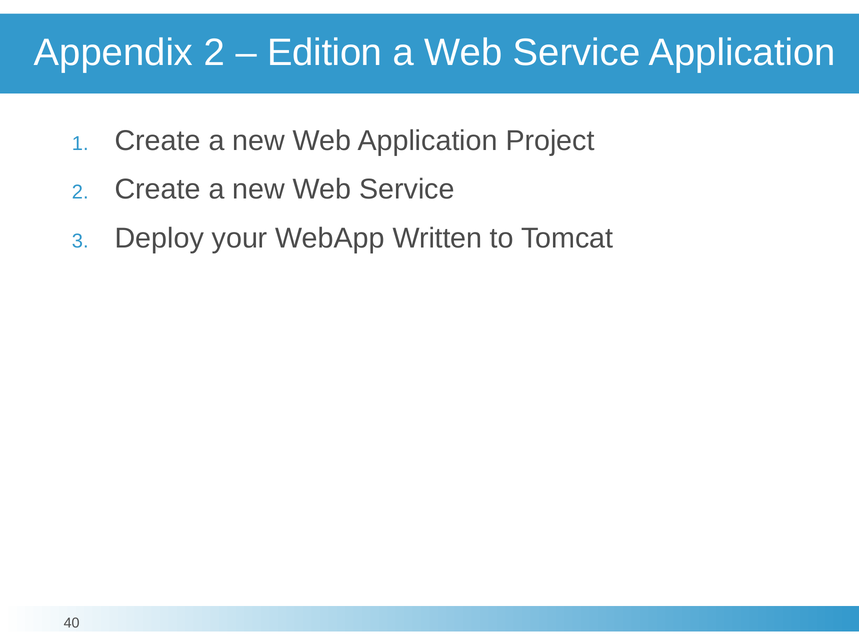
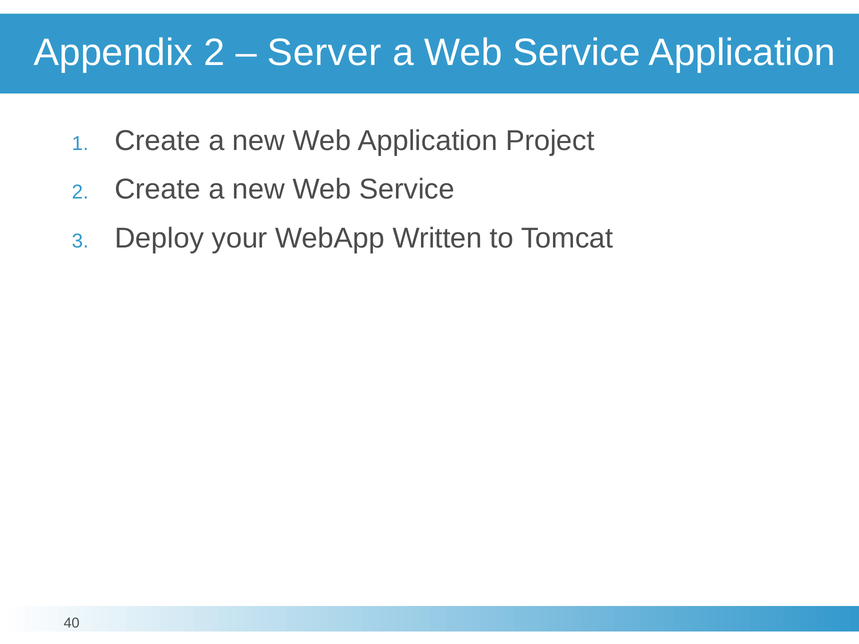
Edition: Edition -> Server (324, 53)
